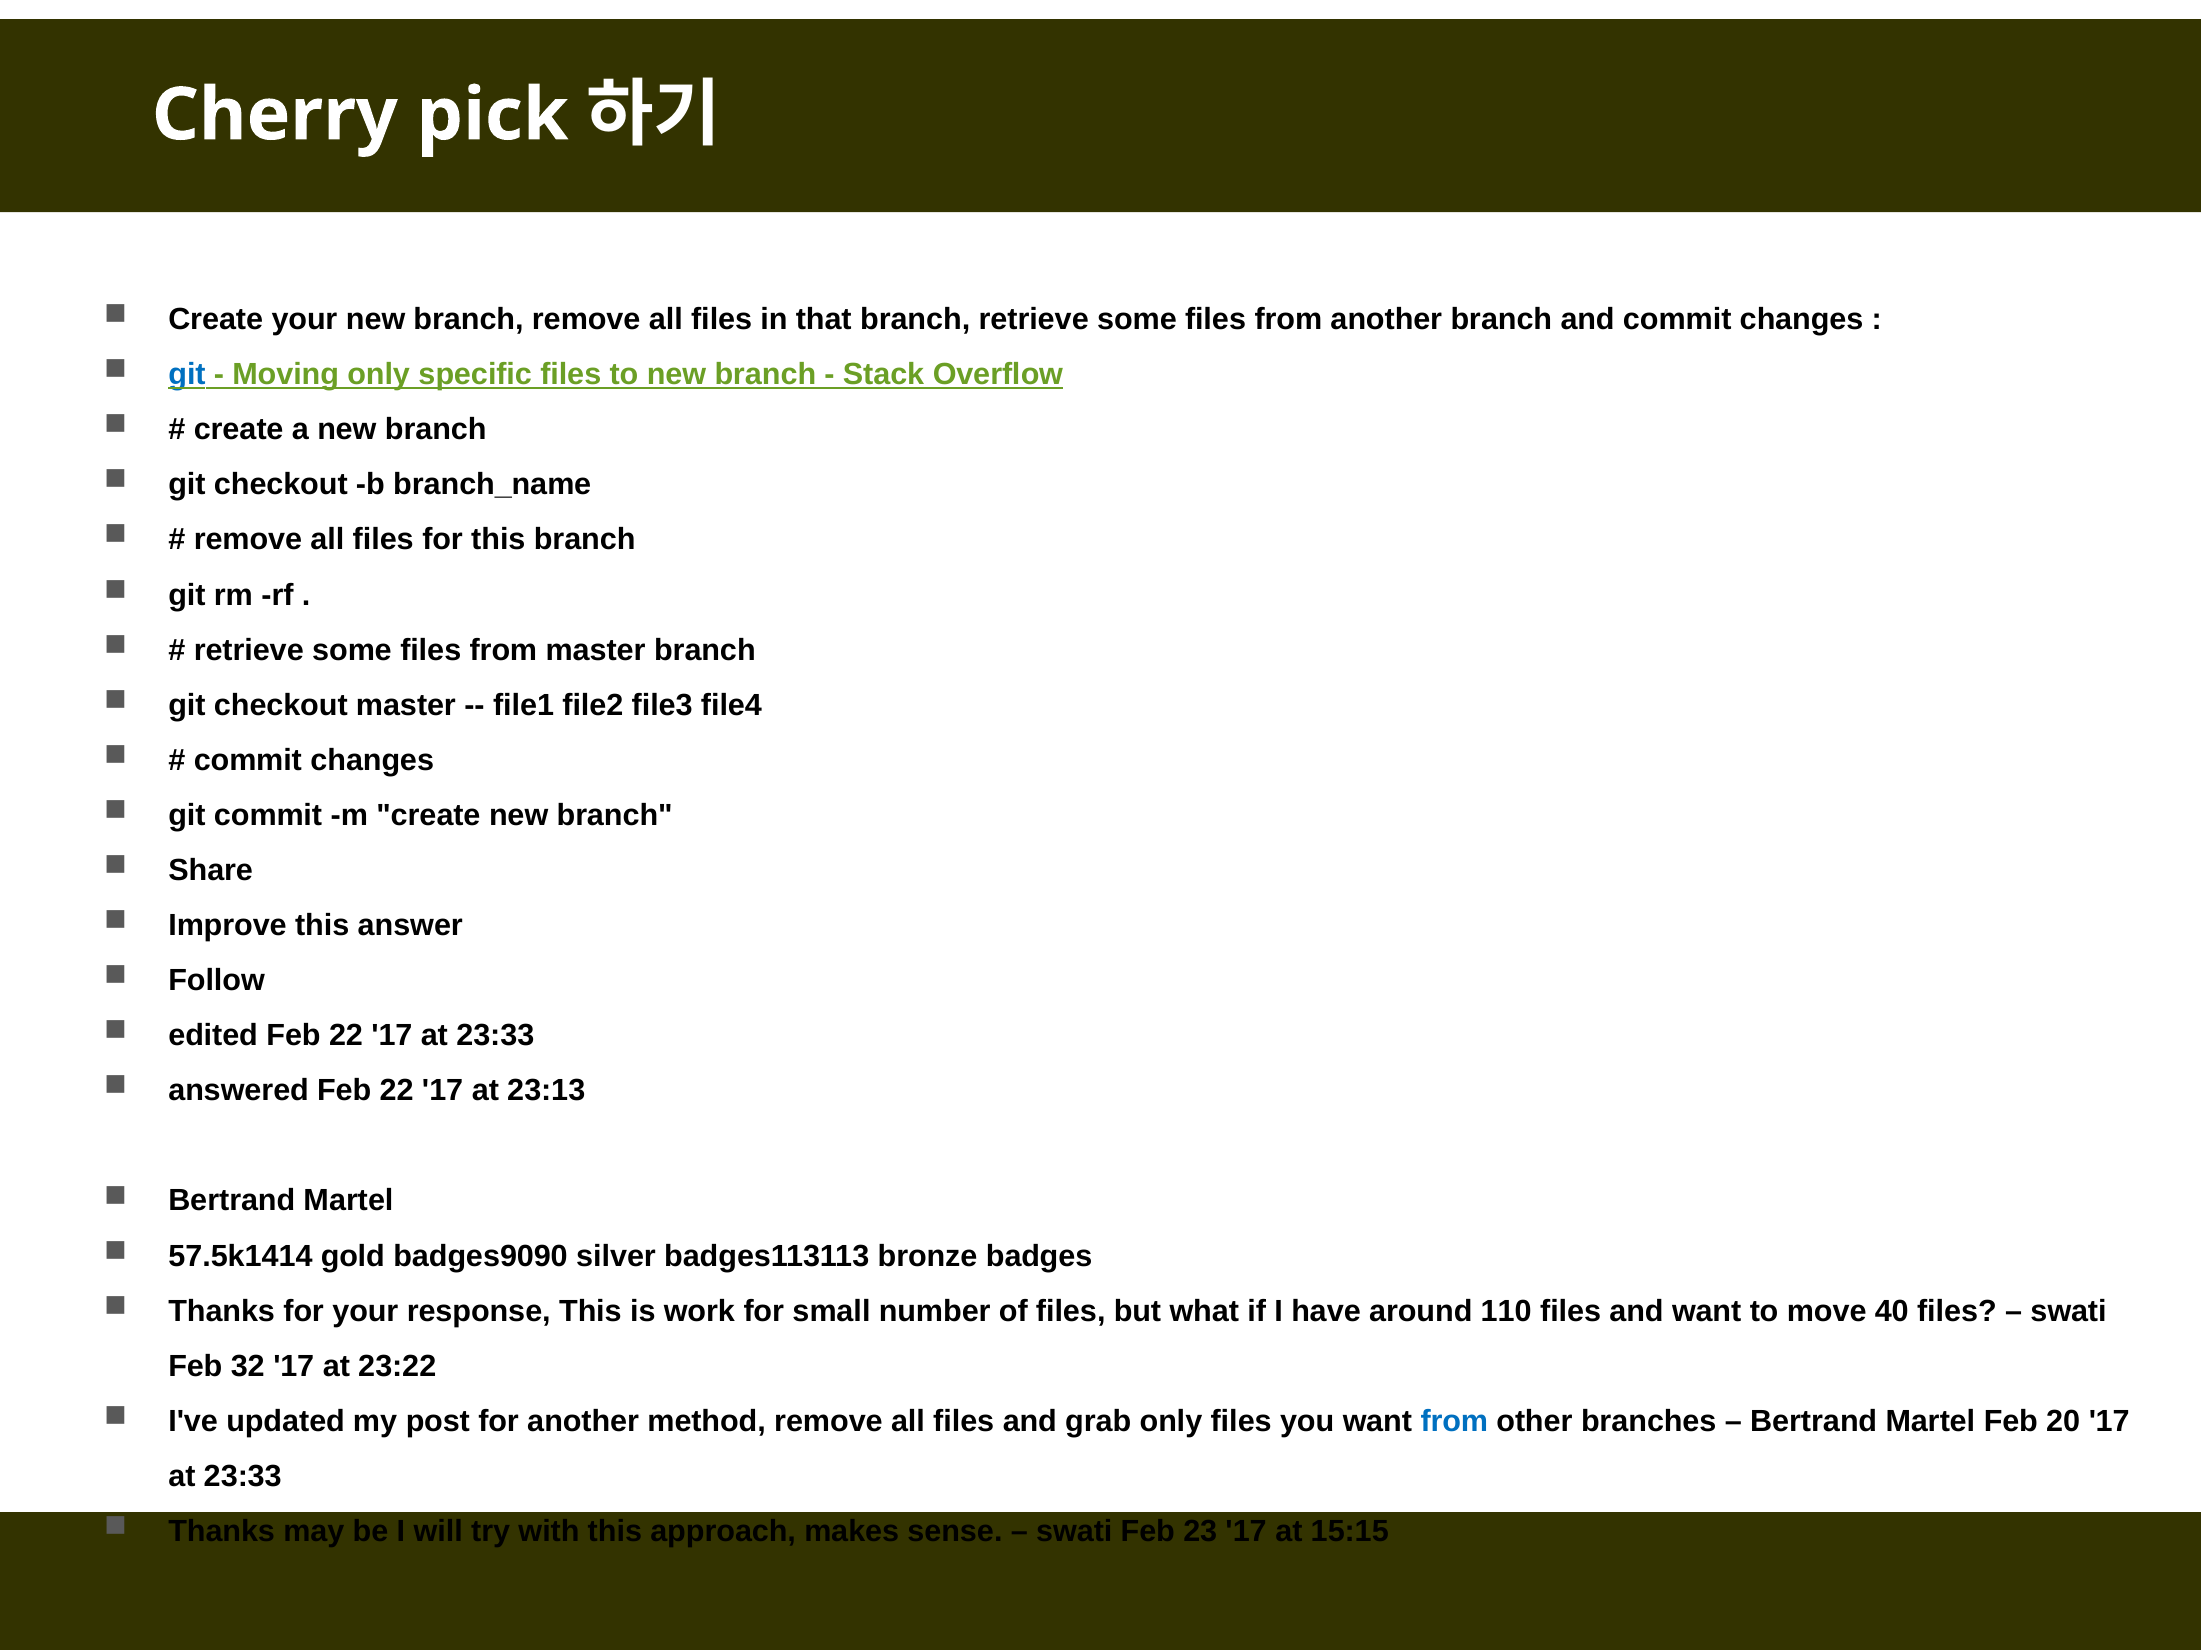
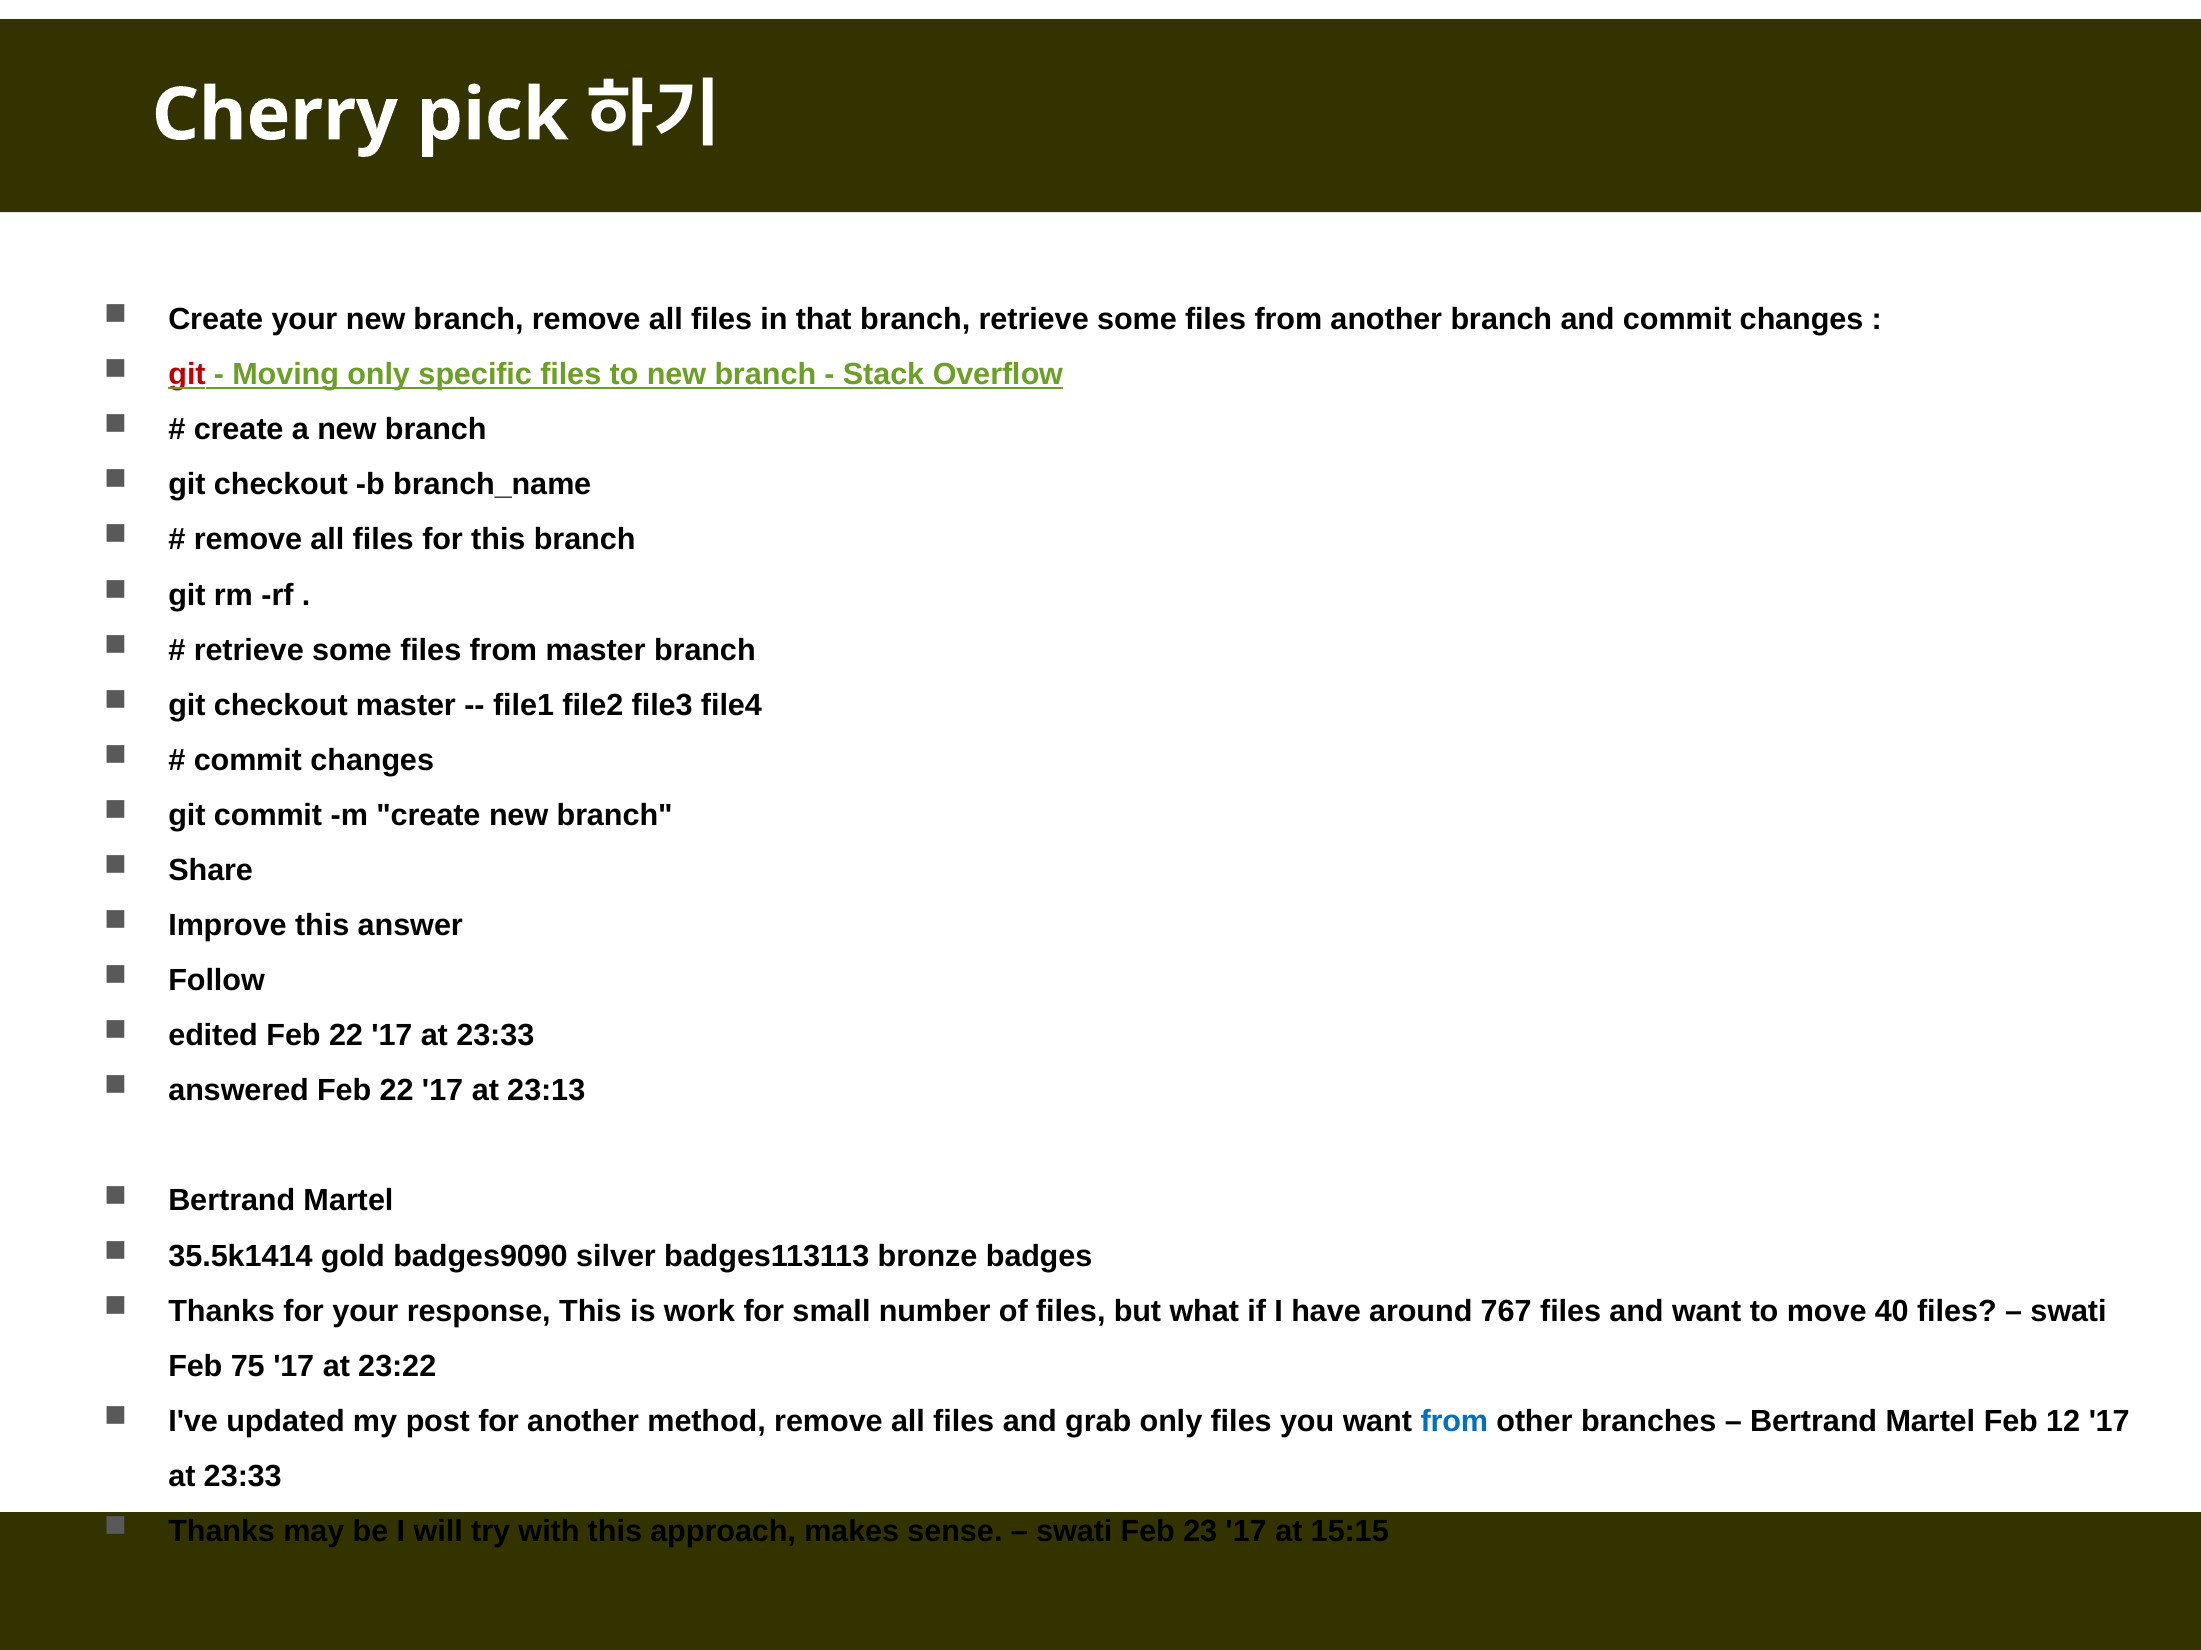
git colour: blue -> red (187, 375)
57.5k1414: 57.5k1414 -> 35.5k1414 (240, 1257)
110: 110 -> 767 (1506, 1312)
32: 32 -> 75 (248, 1367)
20: 20 -> 12 (2063, 1422)
